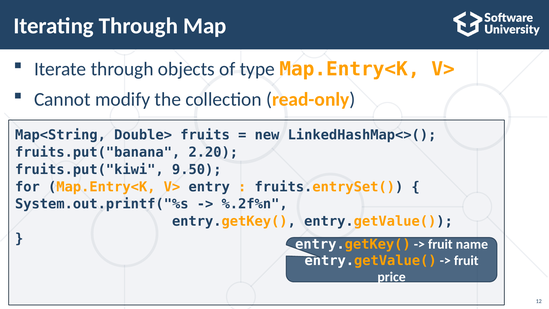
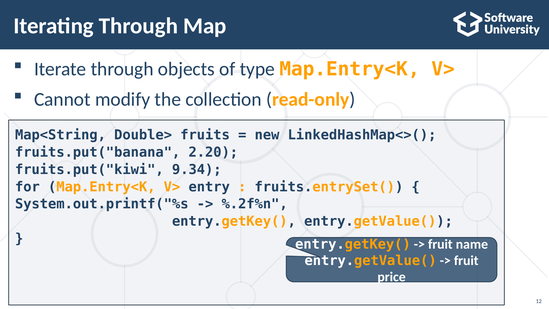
9.50: 9.50 -> 9.34 (197, 169)
